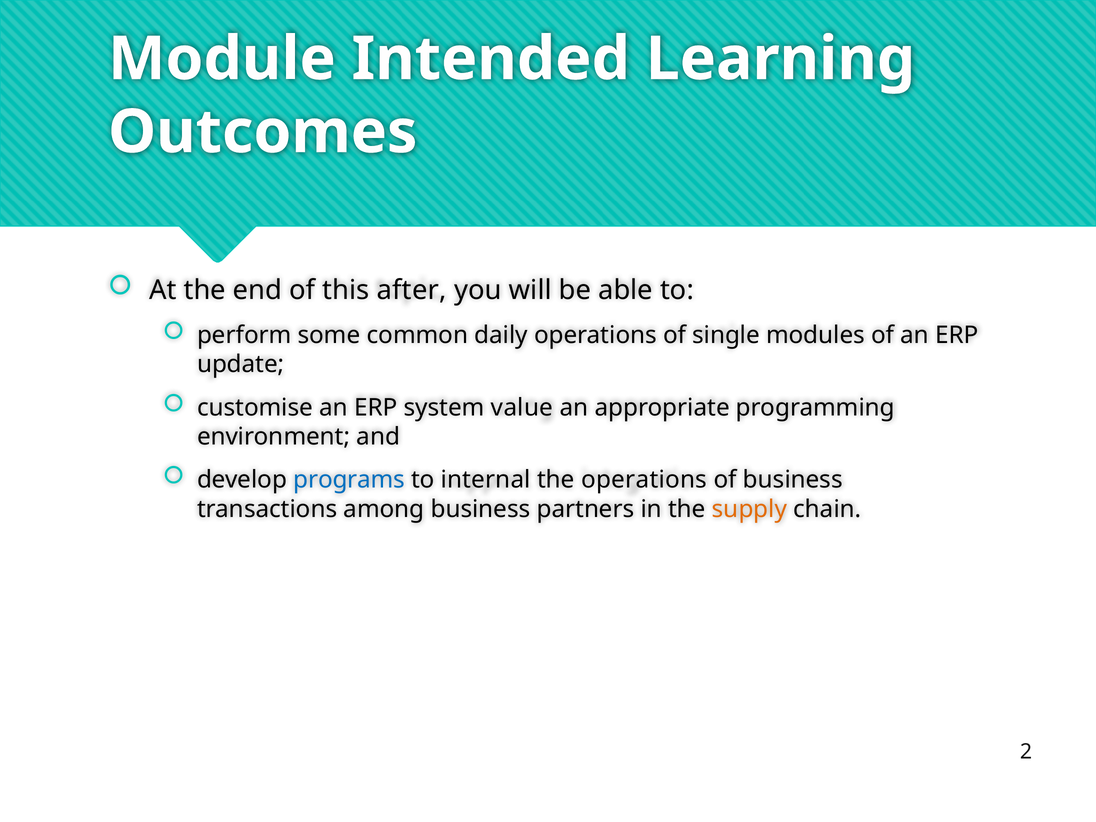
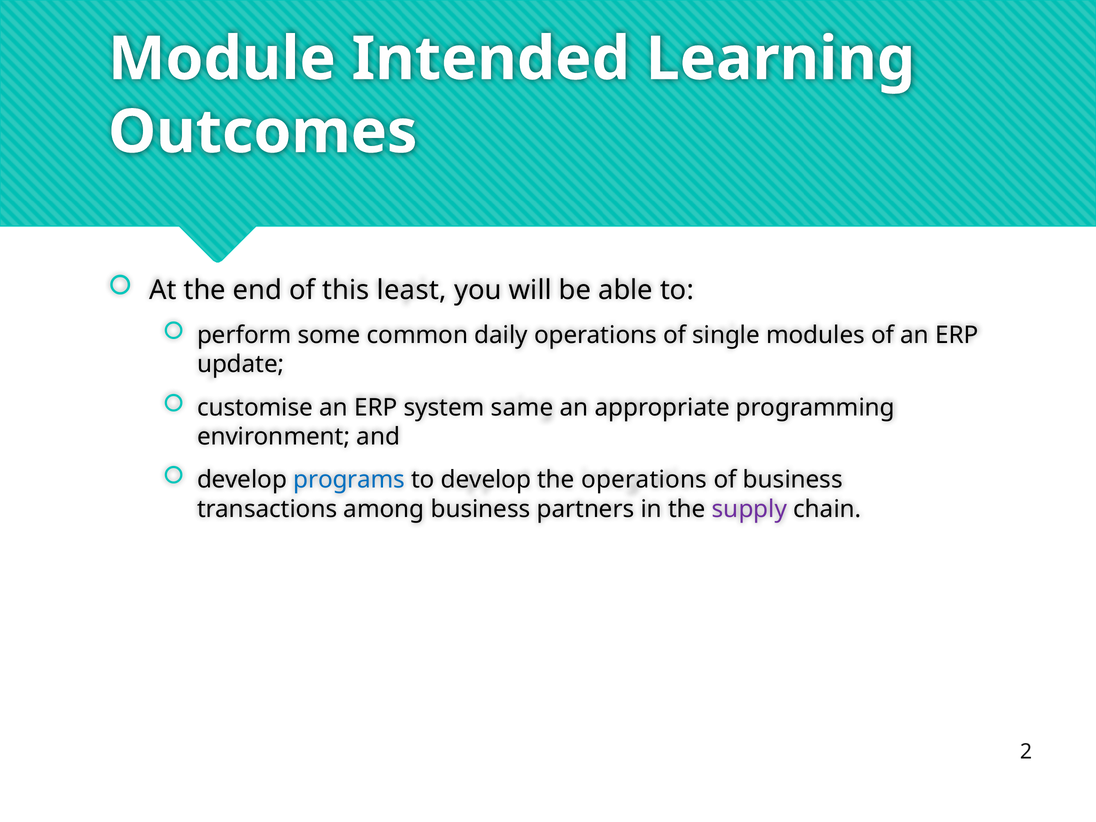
after: after -> least (412, 290)
value: value -> same (522, 407)
to internal: internal -> develop (486, 480)
supply colour: orange -> purple (749, 509)
